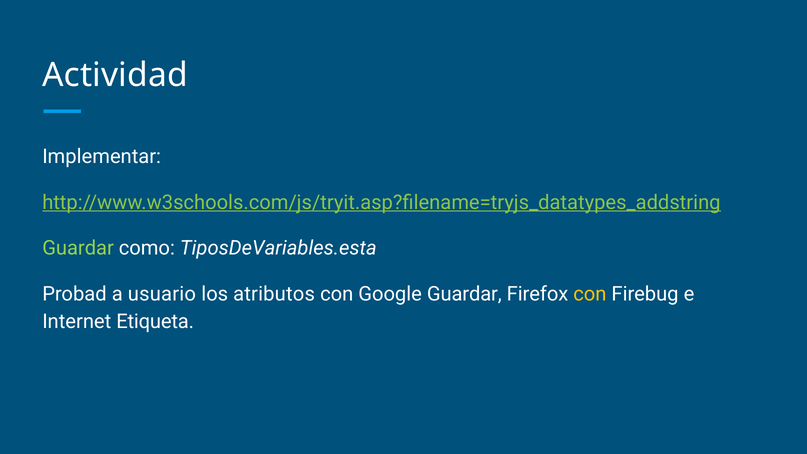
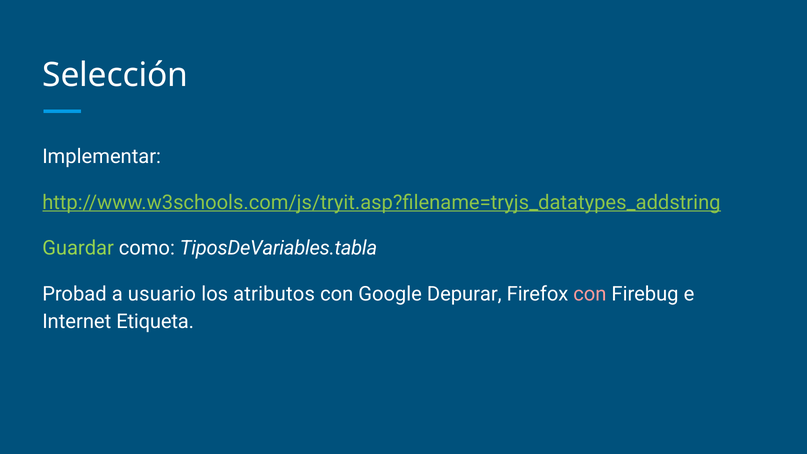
Actividad: Actividad -> Selección (115, 75)
TiposDeVariables.esta: TiposDeVariables.esta -> TiposDeVariables.tabla (278, 248)
Google Guardar: Guardar -> Depurar (464, 294)
con colour: yellow -> pink (590, 294)
